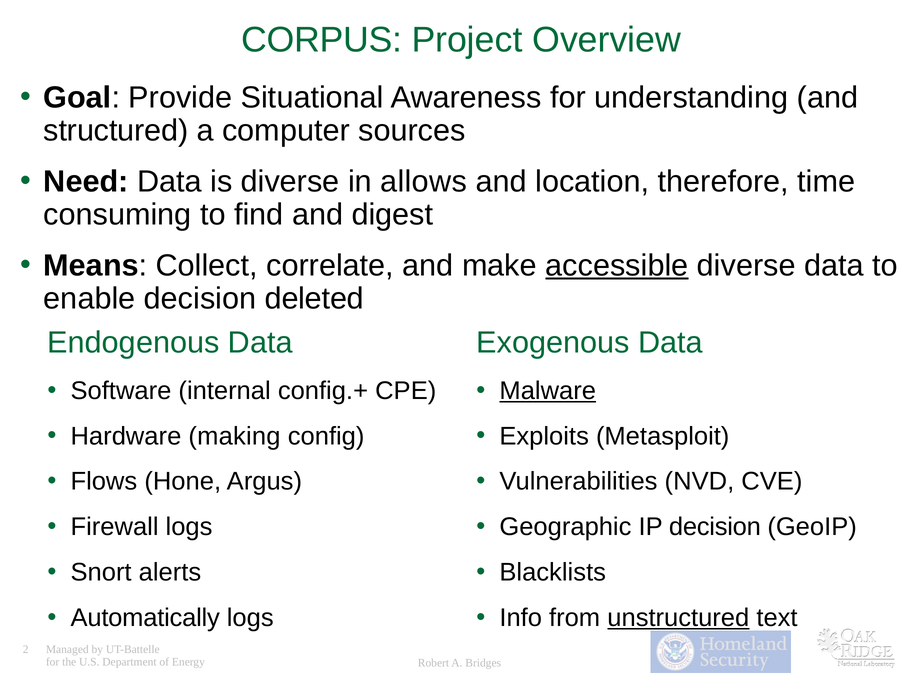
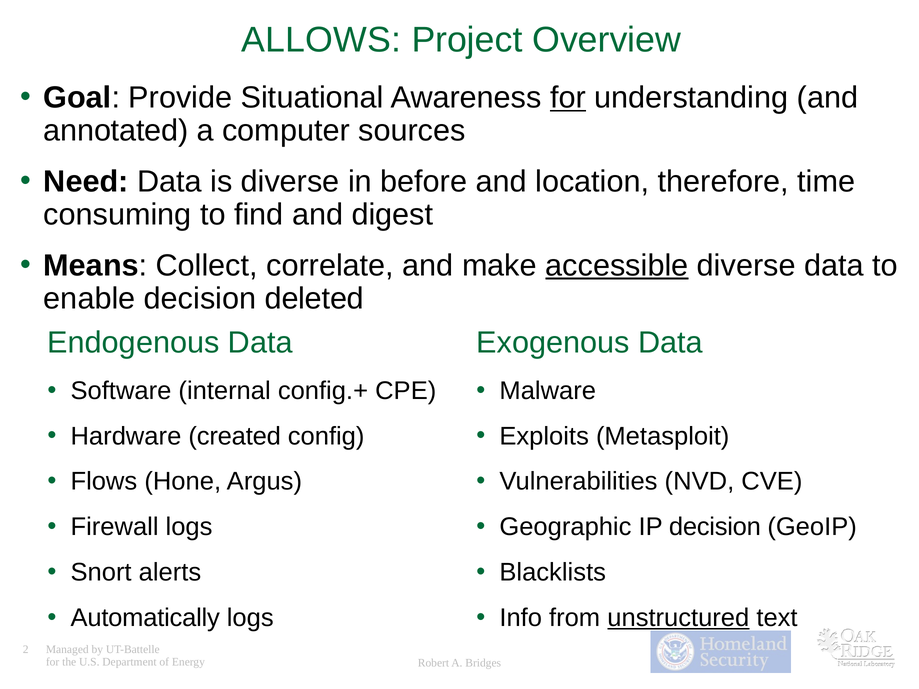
CORPUS: CORPUS -> ALLOWS (321, 40)
for underline: none -> present (568, 98)
structured: structured -> annotated (116, 131)
allows: allows -> before (424, 182)
Malware underline: present -> none (548, 391)
making: making -> created (235, 436)
